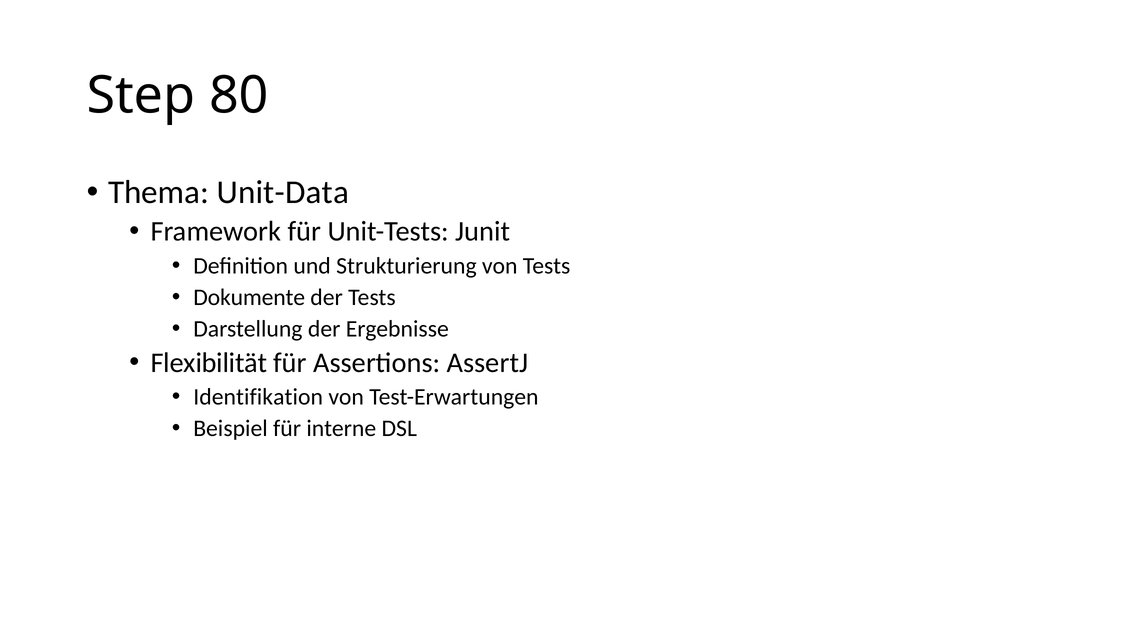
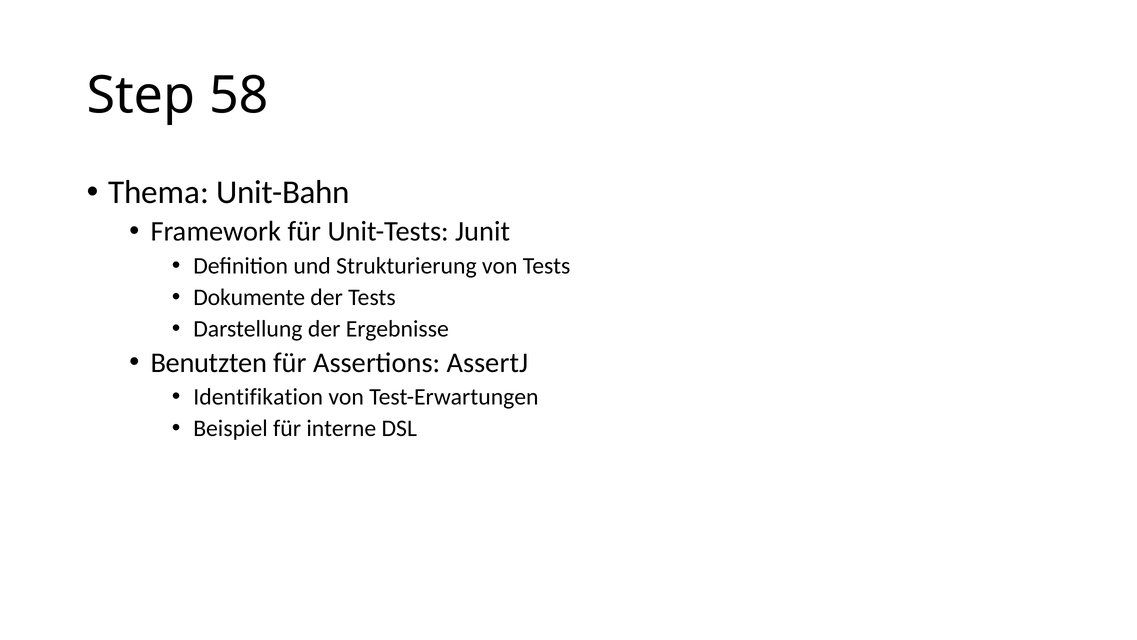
80: 80 -> 58 (239, 96)
Unit-Data: Unit-Data -> Unit-Bahn (283, 192)
Flexibilität: Flexibilität -> Benutzten (209, 362)
